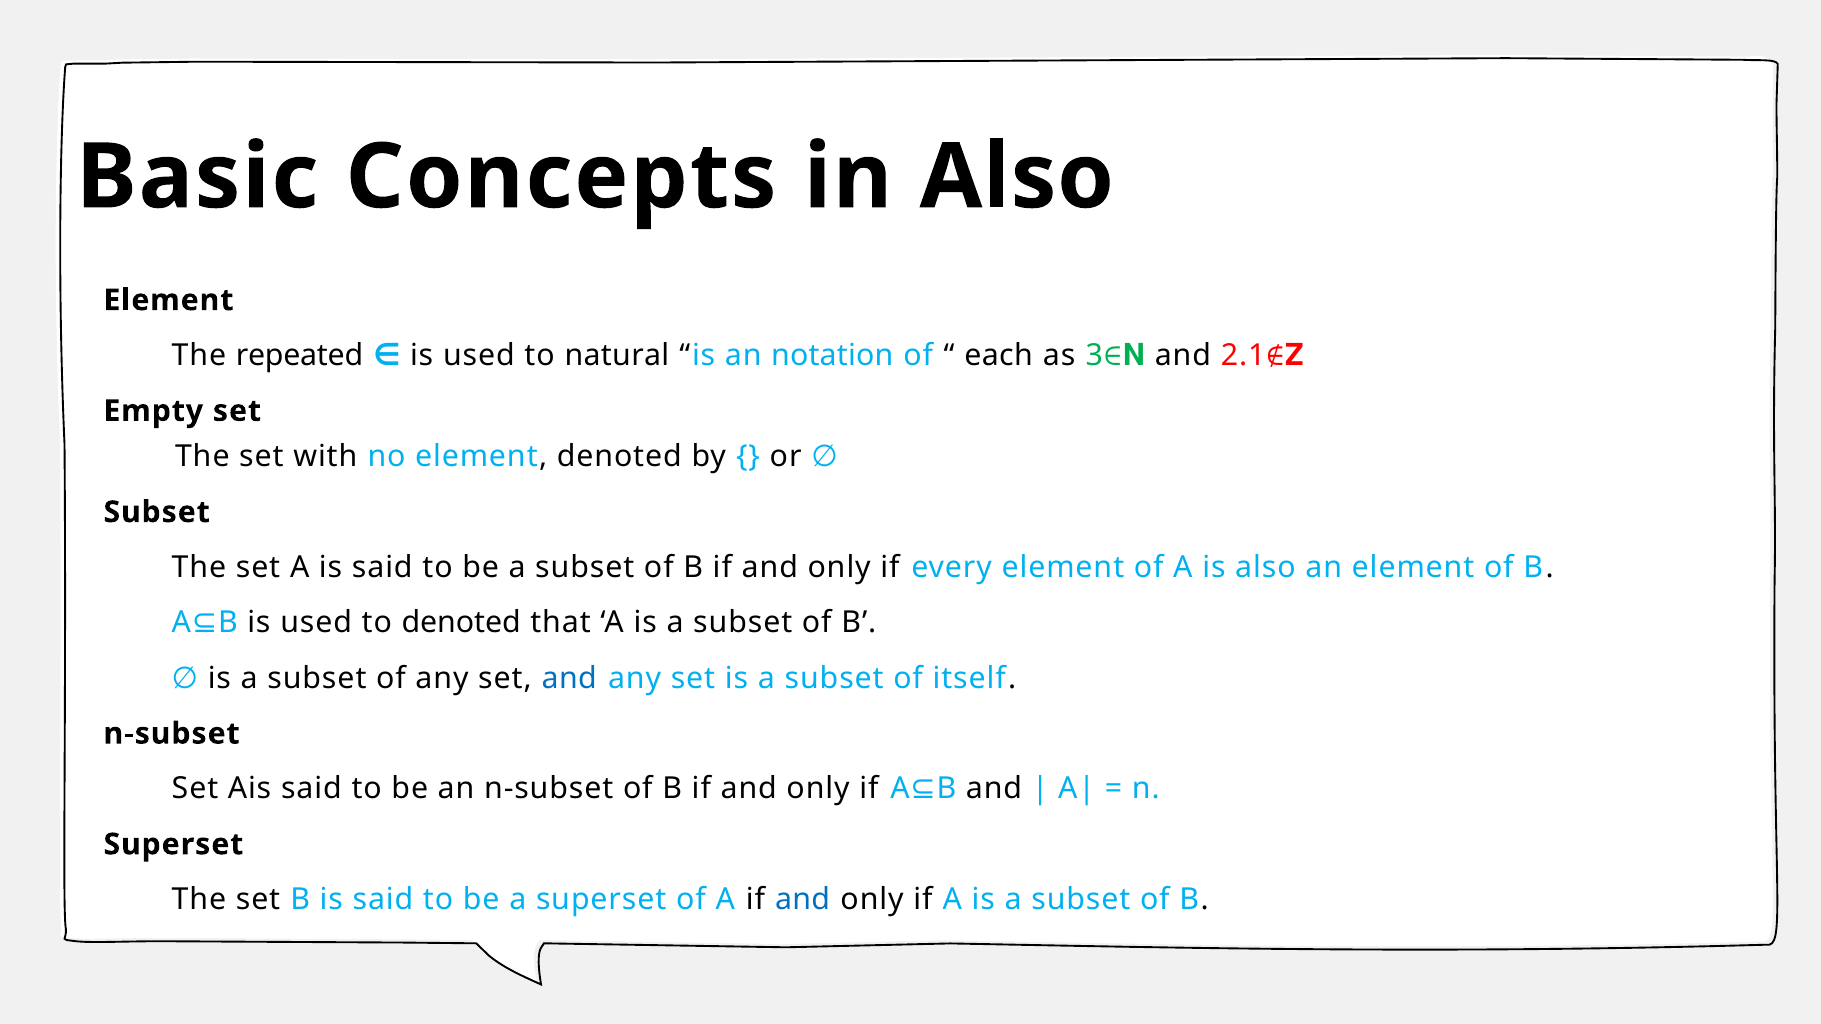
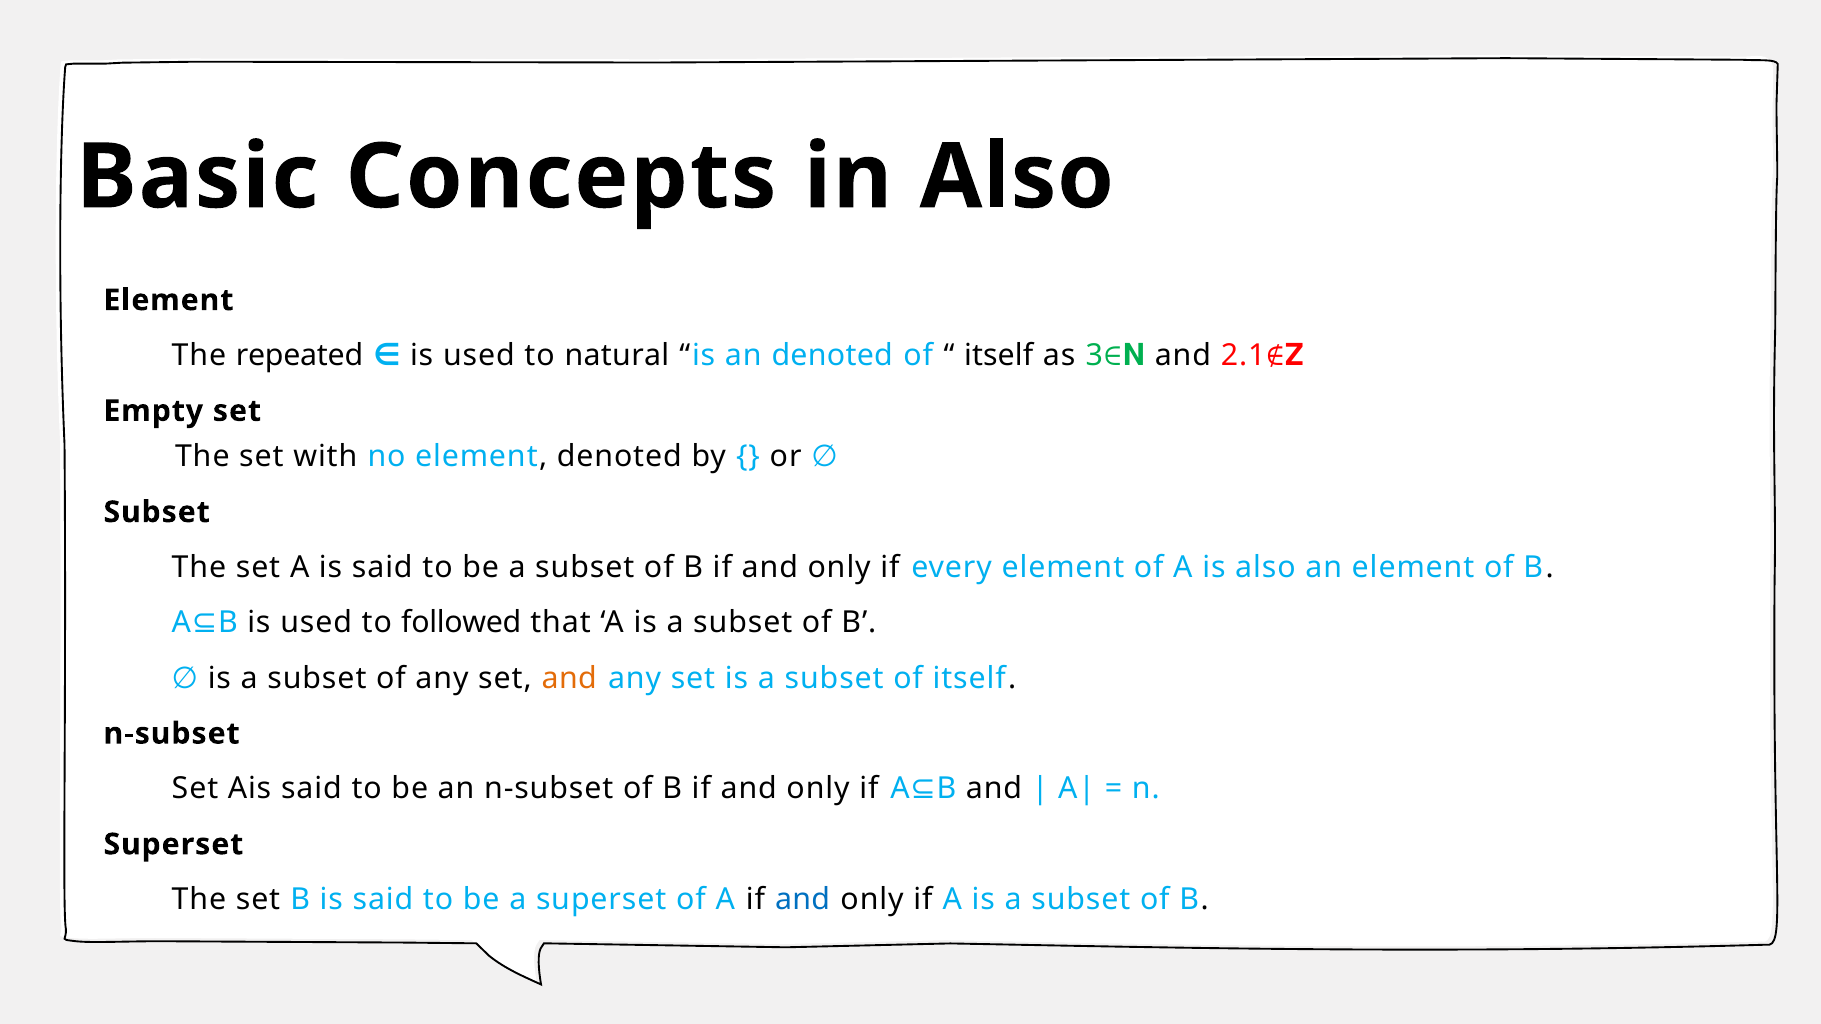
an notation: notation -> denoted (832, 356)
each: each -> itself (999, 356)
to denoted: denoted -> followed (461, 623)
and colour: blue -> orange (569, 678)
